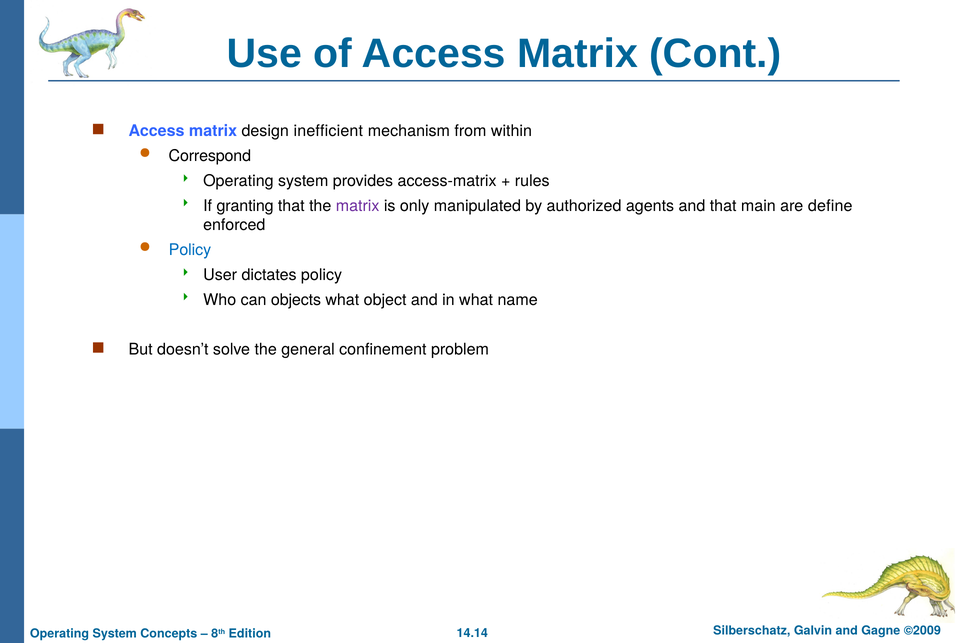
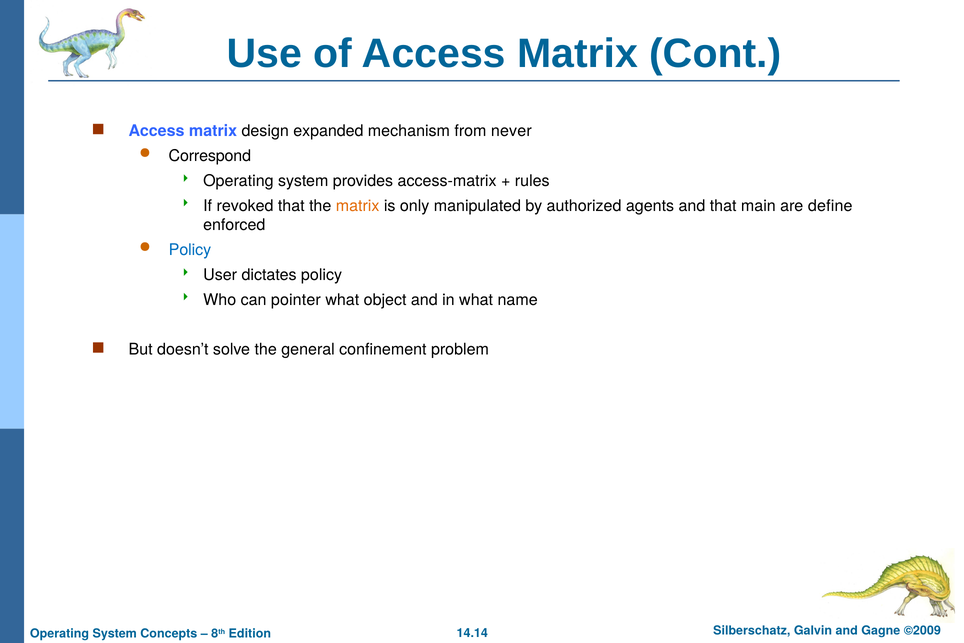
inefficient: inefficient -> expanded (328, 131)
within: within -> never (511, 131)
granting: granting -> revoked (245, 206)
matrix colour: purple -> orange (358, 206)
objects: objects -> pointer (296, 300)
